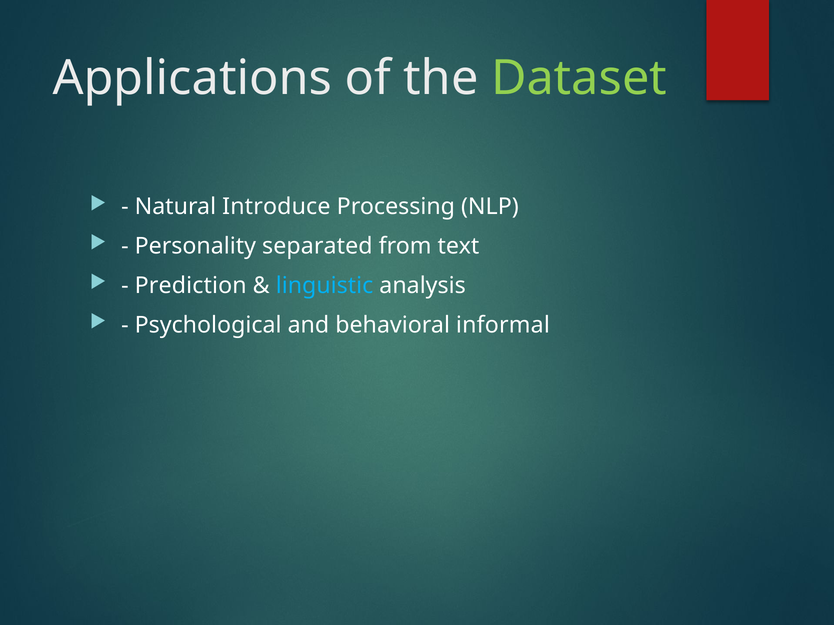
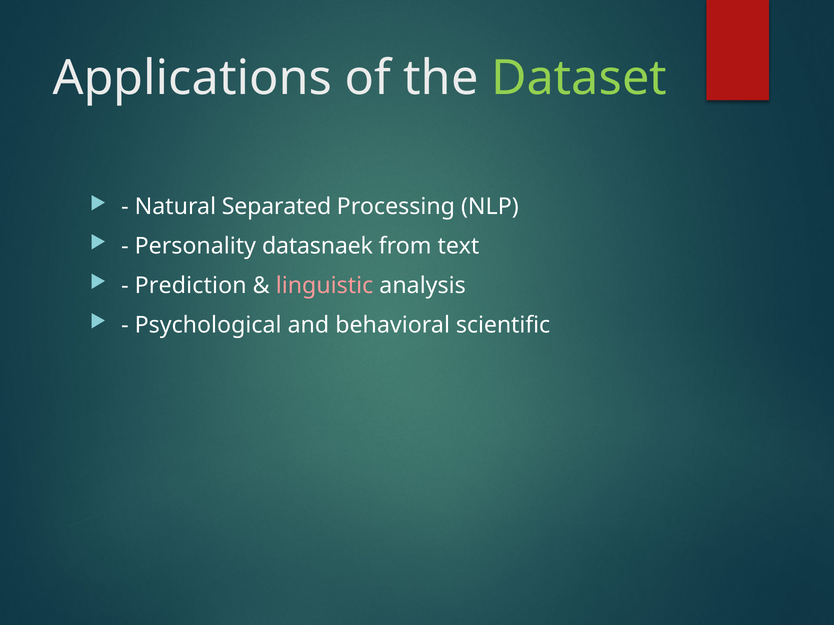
Introduce: Introduce -> Separated (277, 207)
separated: separated -> datasnaek (317, 246)
linguistic colour: light blue -> pink (325, 286)
informal: informal -> scientific (503, 325)
